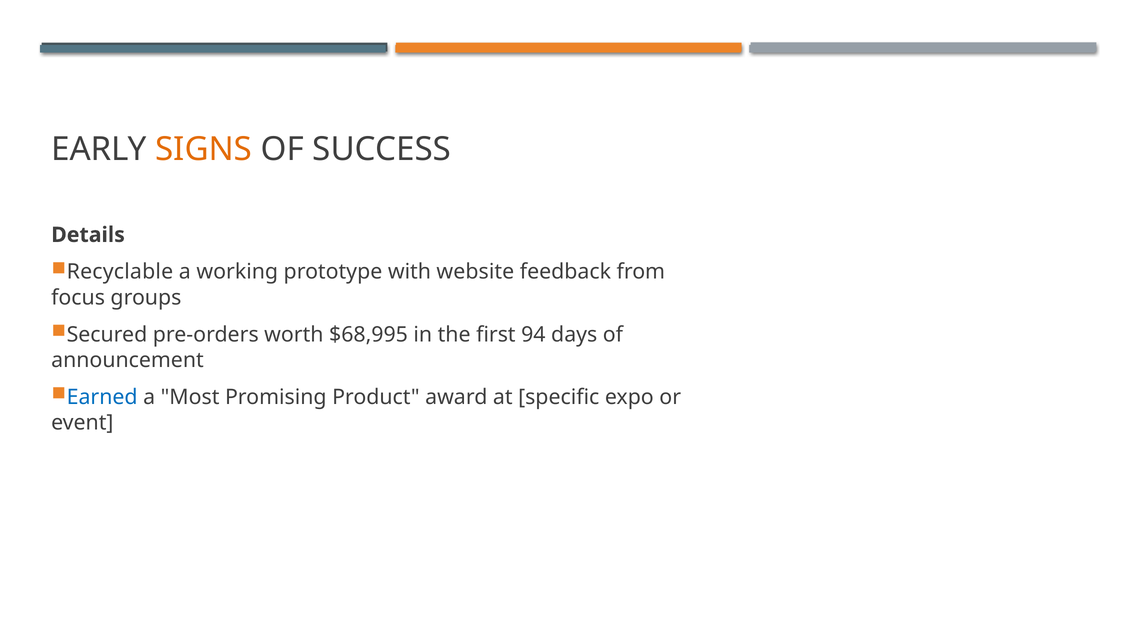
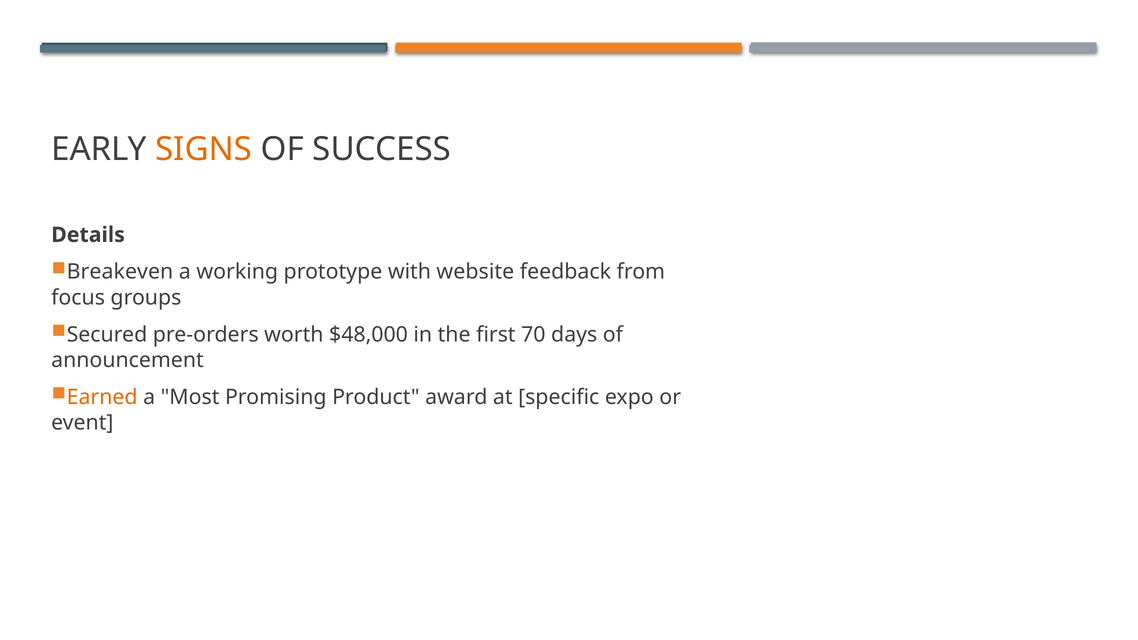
Recyclable: Recyclable -> Breakeven (120, 272)
$68,995: $68,995 -> $48,000 (369, 335)
94: 94 -> 70 (533, 335)
Earned colour: blue -> orange (102, 397)
